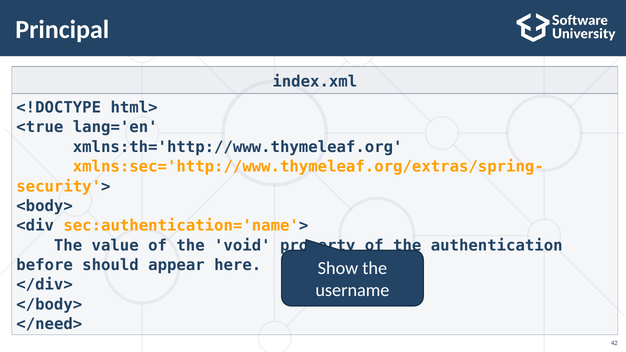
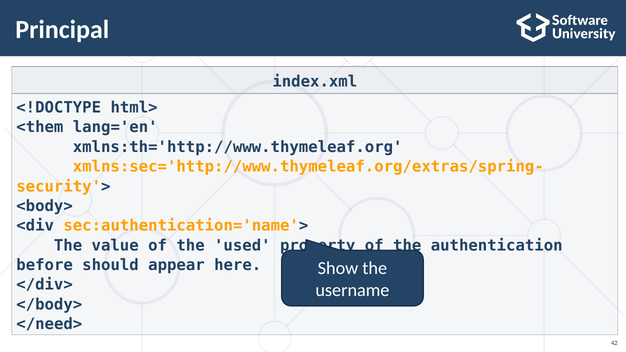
<true: <true -> <them (40, 127)
void: void -> used (242, 246)
